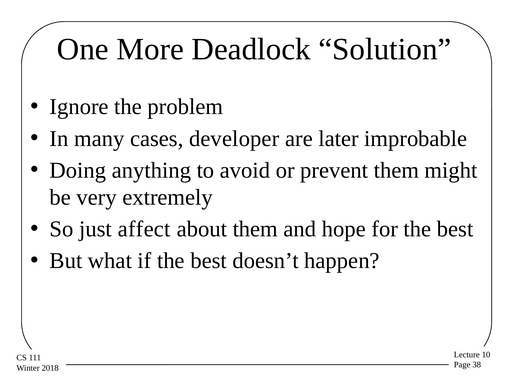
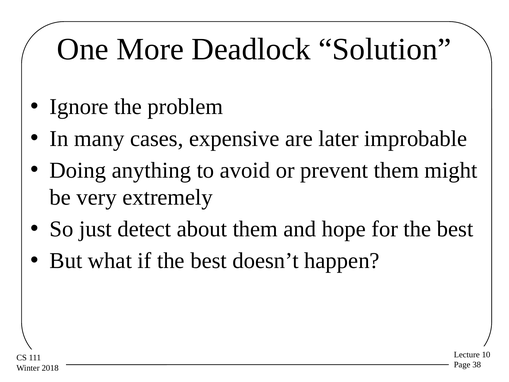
developer: developer -> expensive (234, 138)
affect: affect -> detect (144, 229)
